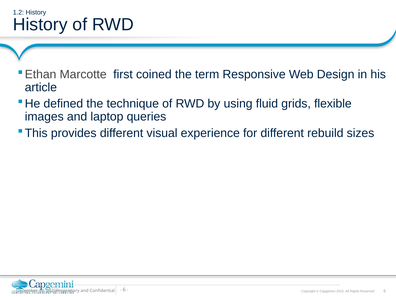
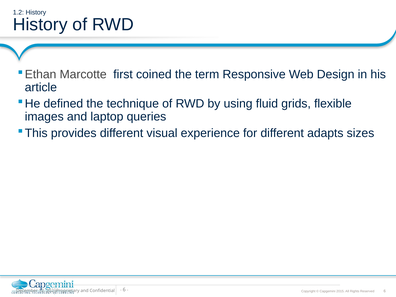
rebuild: rebuild -> adapts (325, 133)
